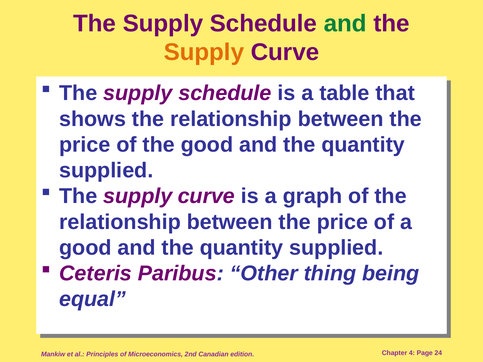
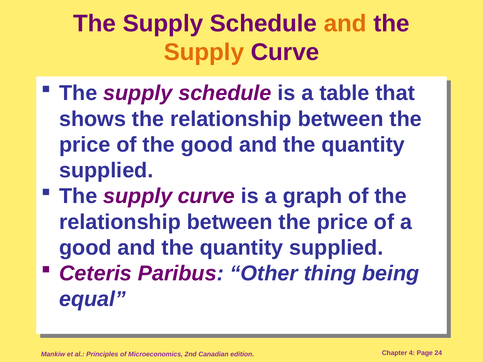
and colour: green -> orange (345, 23)
